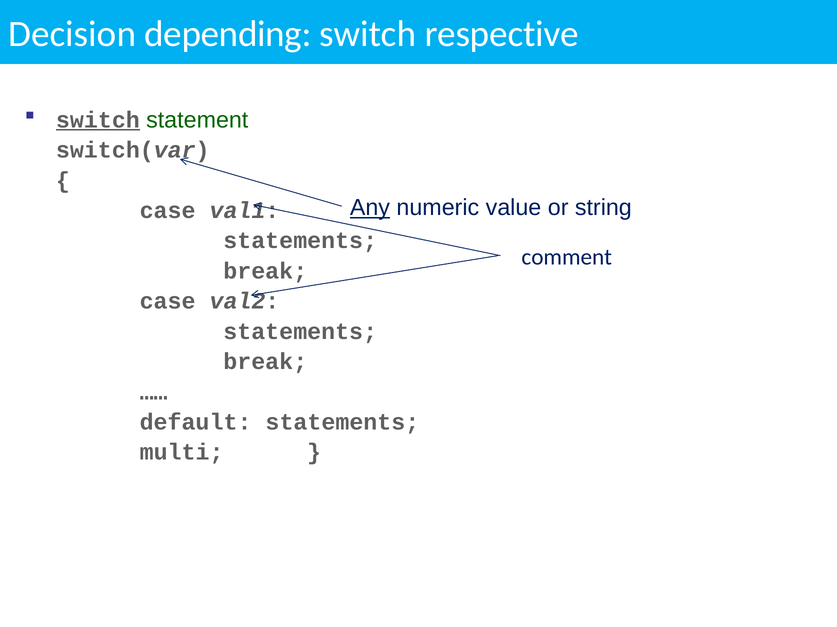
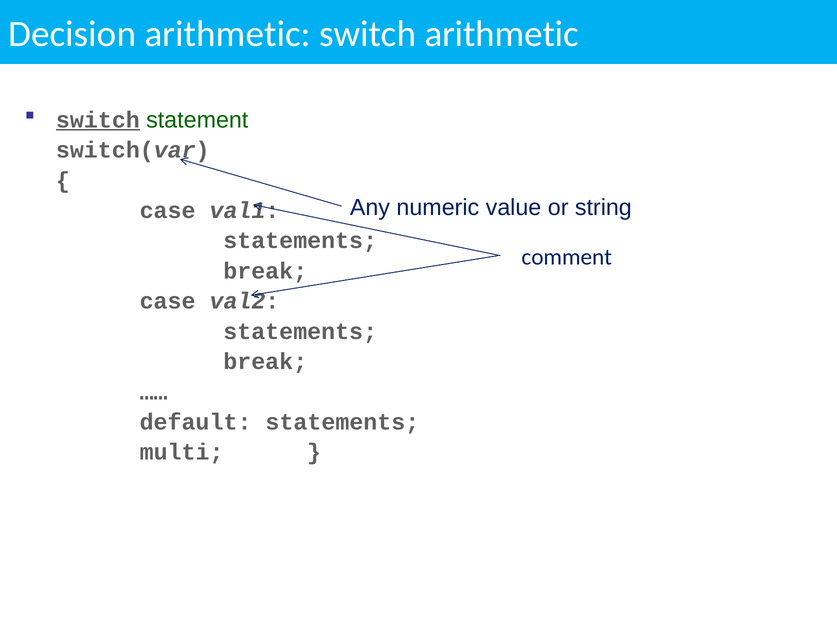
Decision depending: depending -> arithmetic (228, 34)
switch respective: respective -> arithmetic (502, 34)
Any underline: present -> none (370, 208)
